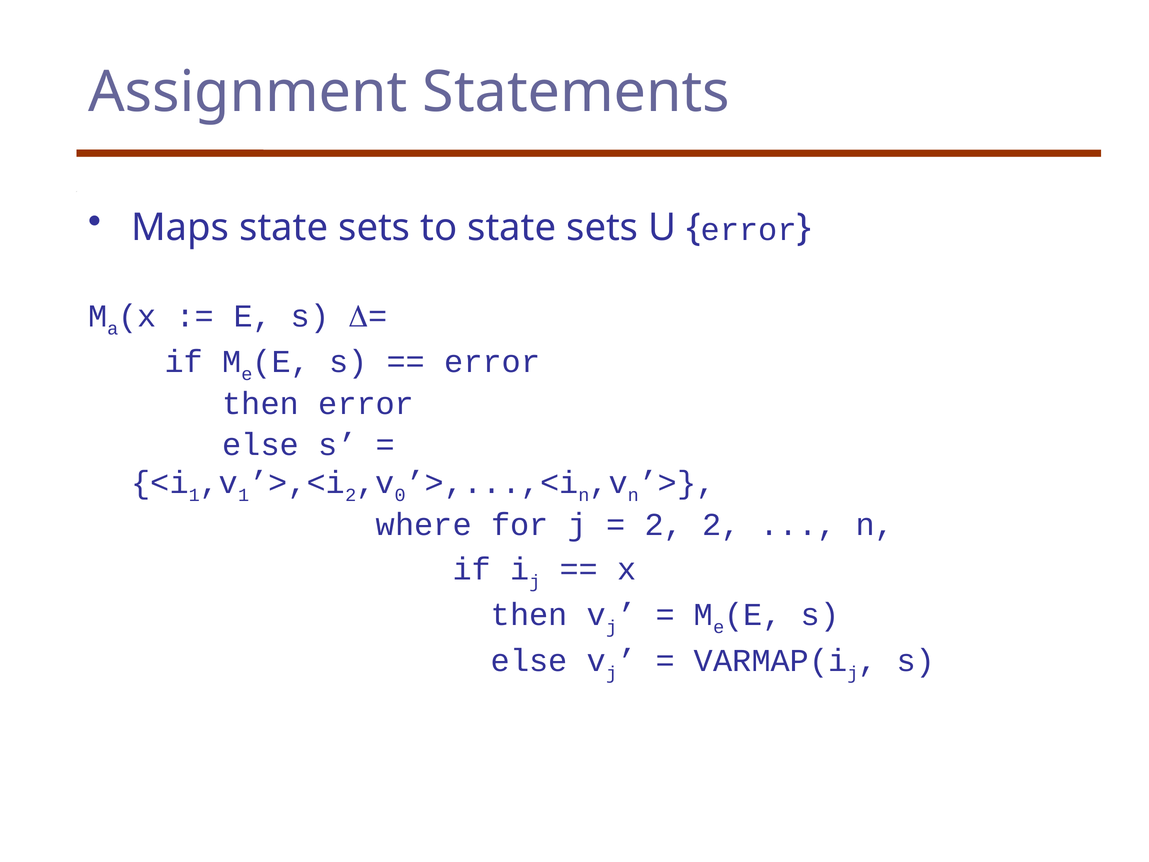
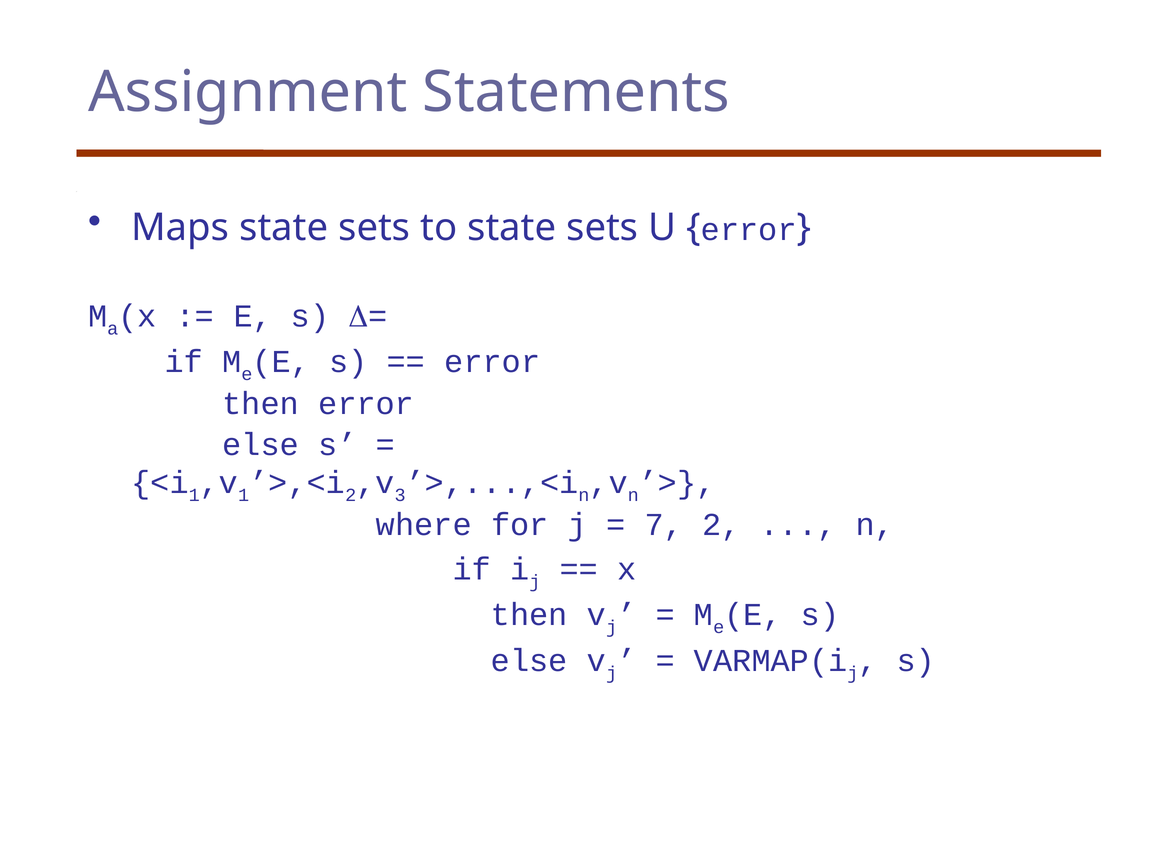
0: 0 -> 3 (400, 495)
2: 2 -> 7 (664, 525)
